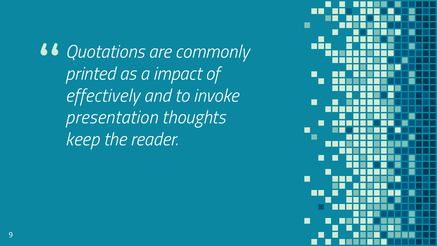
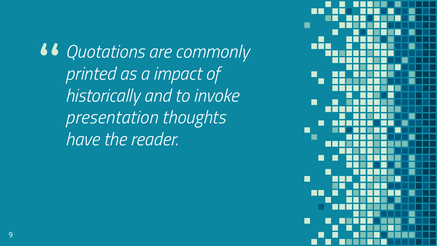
effectively: effectively -> historically (103, 96)
keep: keep -> have (83, 139)
